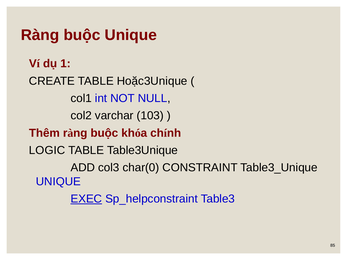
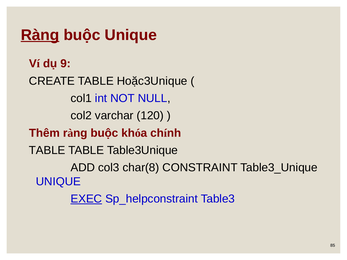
Ràng underline: none -> present (40, 35)
1: 1 -> 9 (65, 64)
103: 103 -> 120 (150, 116)
LOGIC: LOGIC -> TABLE (47, 150)
char(0: char(0 -> char(8 (141, 168)
